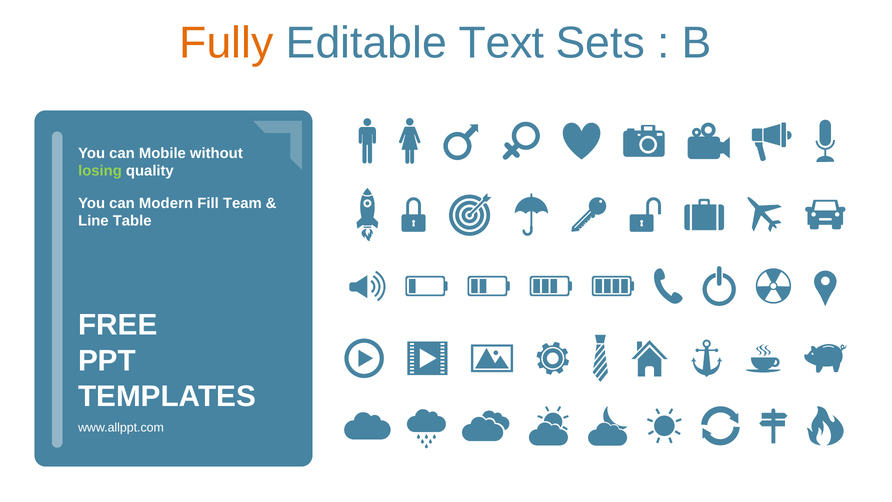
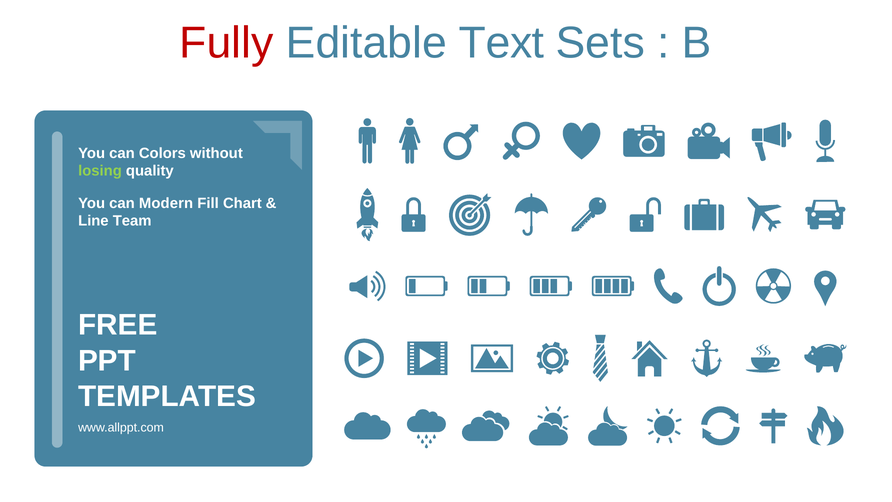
Fully colour: orange -> red (227, 43)
Mobile: Mobile -> Colors (162, 153)
Team: Team -> Chart (242, 203)
Table: Table -> Team (132, 221)
